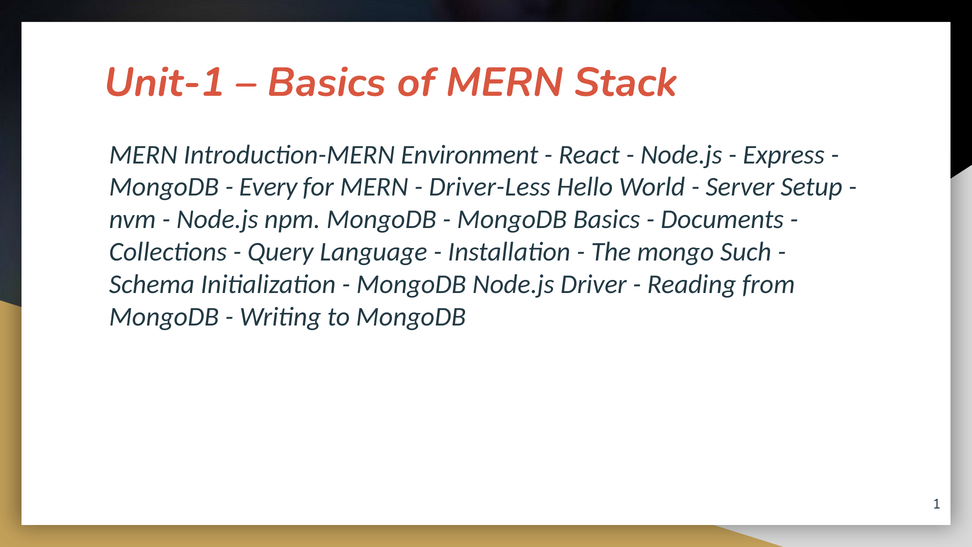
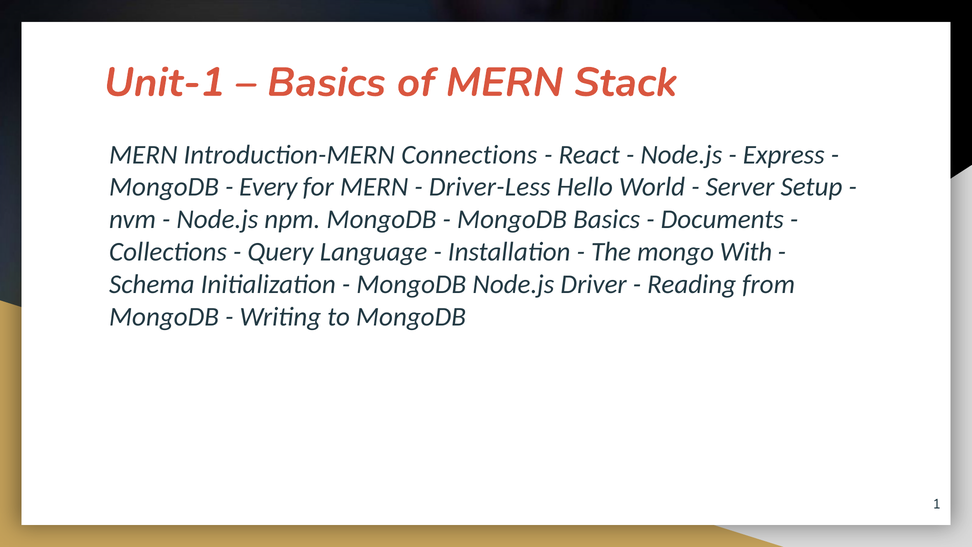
Environment: Environment -> Connections (469, 155)
Such: Such -> With (746, 252)
